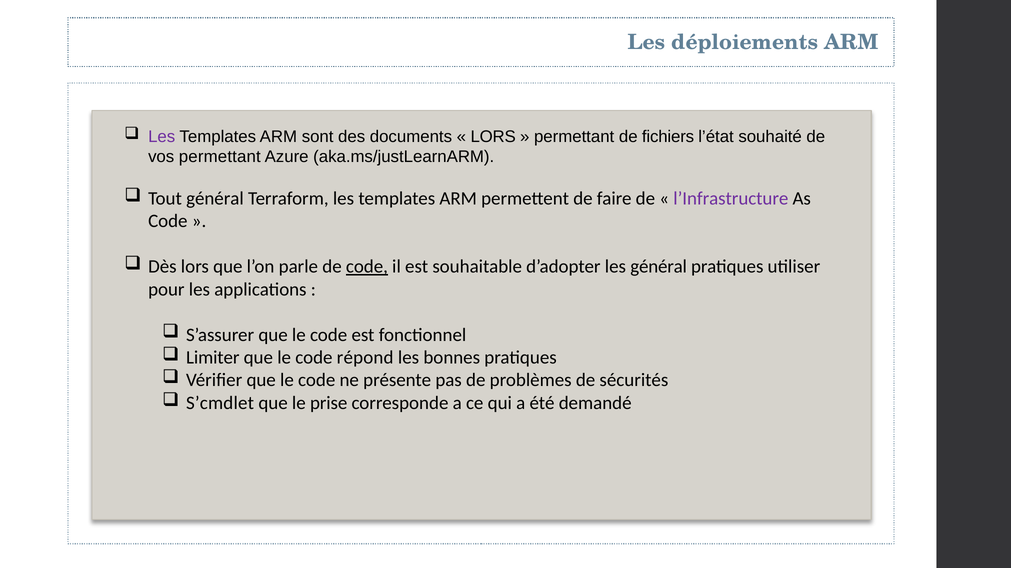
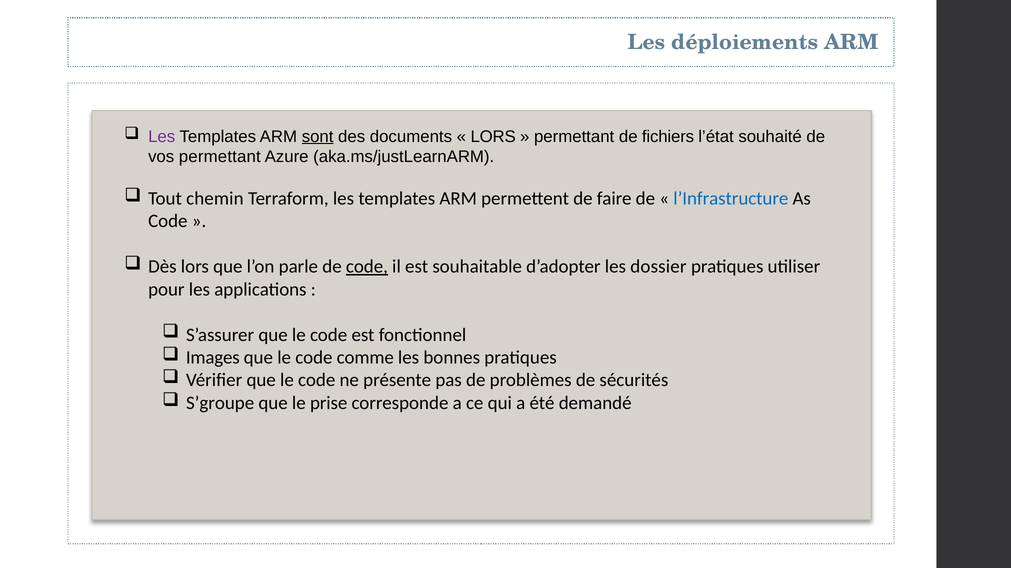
sont underline: none -> present (318, 137)
Tout général: général -> chemin (215, 199)
l’Infrastructure colour: purple -> blue (731, 199)
les général: général -> dossier (658, 267)
Limiter: Limiter -> Images (213, 358)
répond: répond -> comme (365, 358)
S’cmdlet: S’cmdlet -> S’groupe (220, 403)
